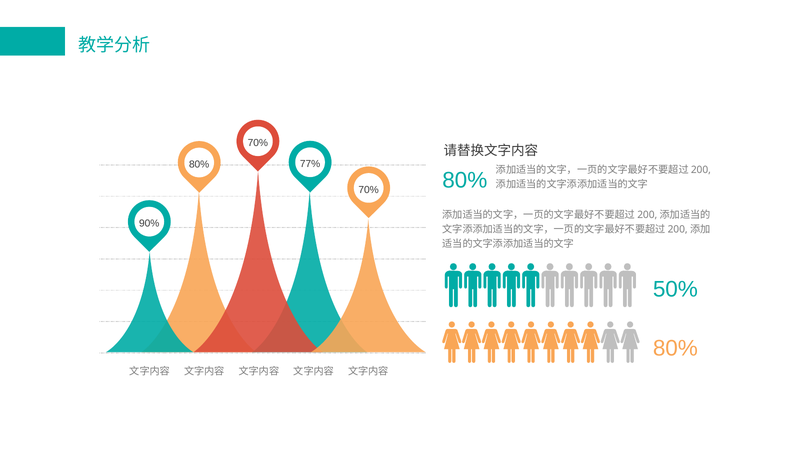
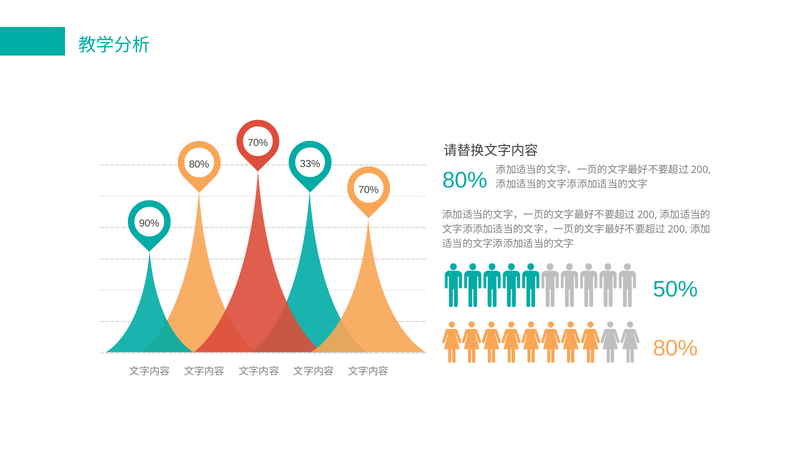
77%: 77% -> 33% (310, 164)
